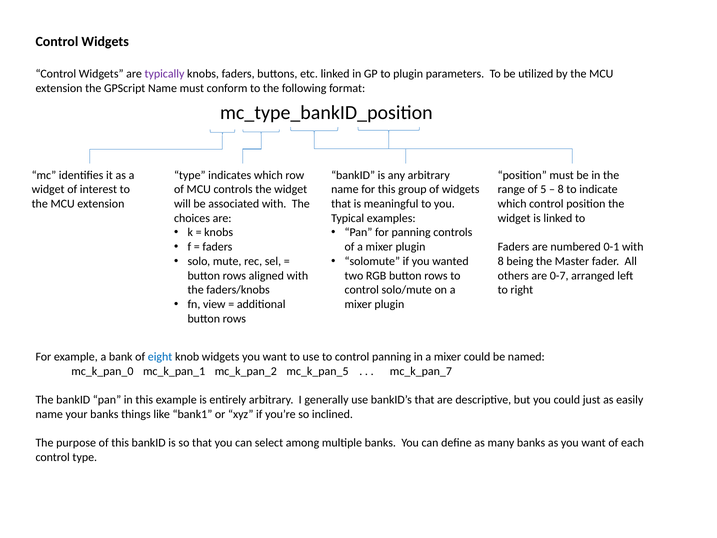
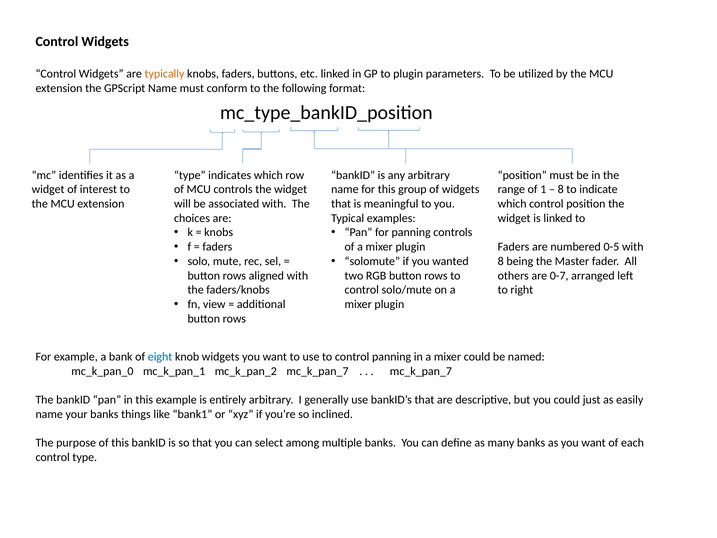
typically colour: purple -> orange (164, 74)
5: 5 -> 1 (543, 189)
0-1: 0-1 -> 0-5 (611, 247)
mc_k_pan_2 mc_k_pan_5: mc_k_pan_5 -> mc_k_pan_7 (318, 371)
